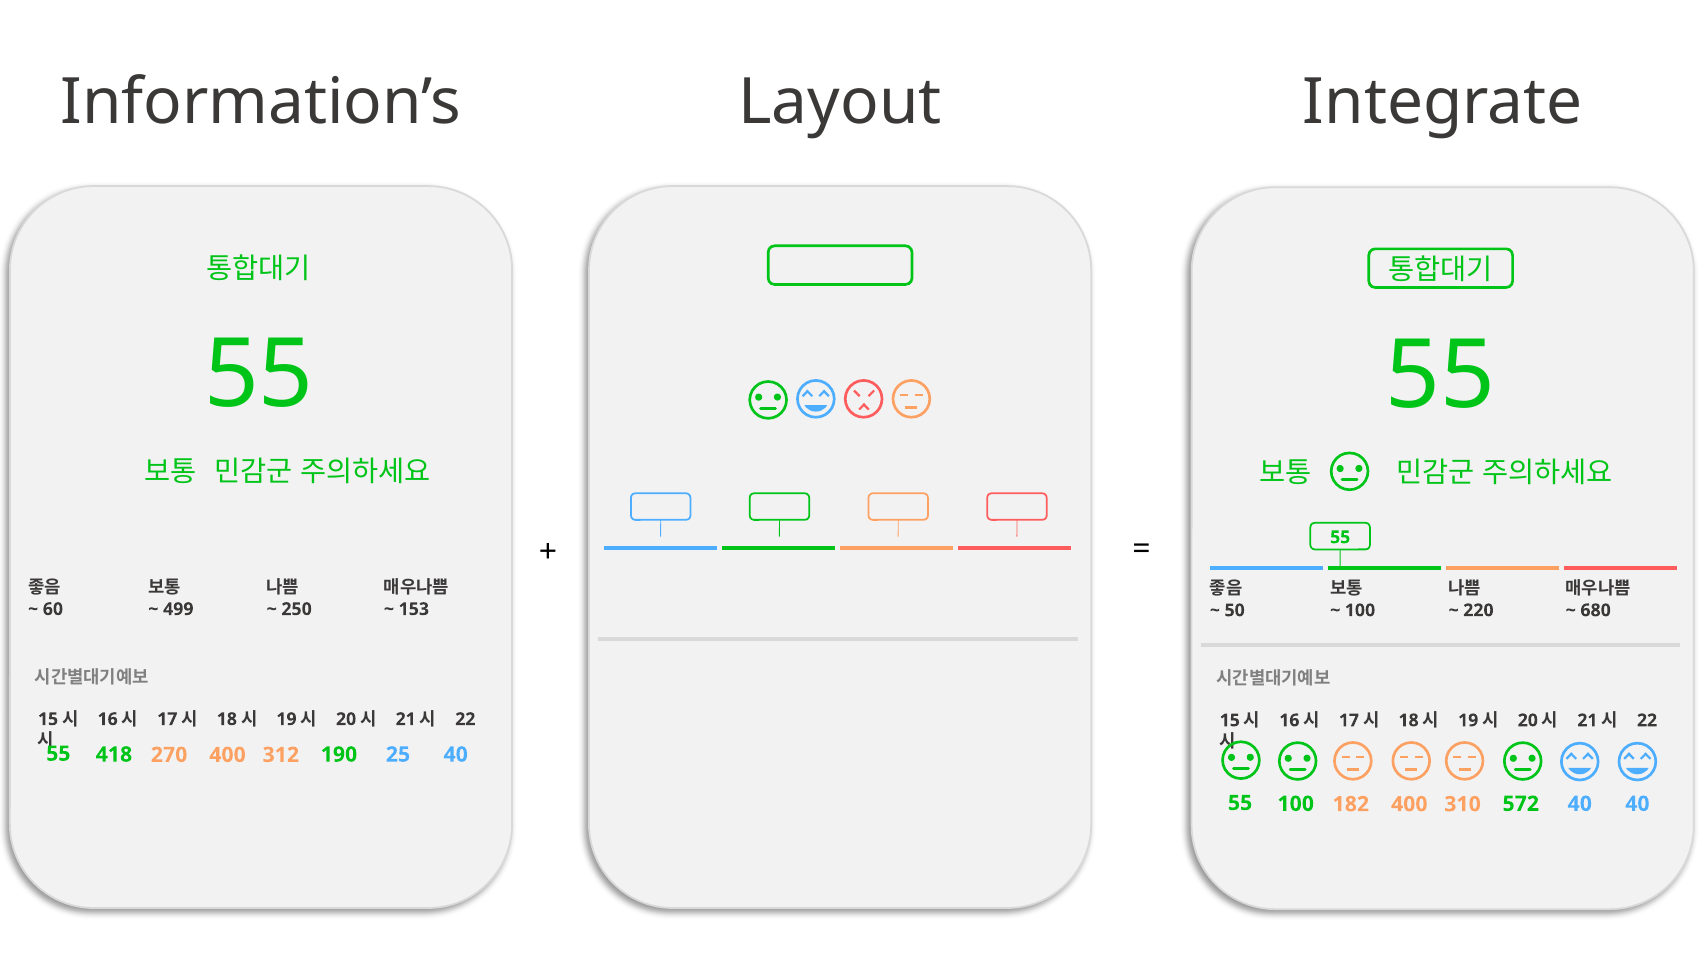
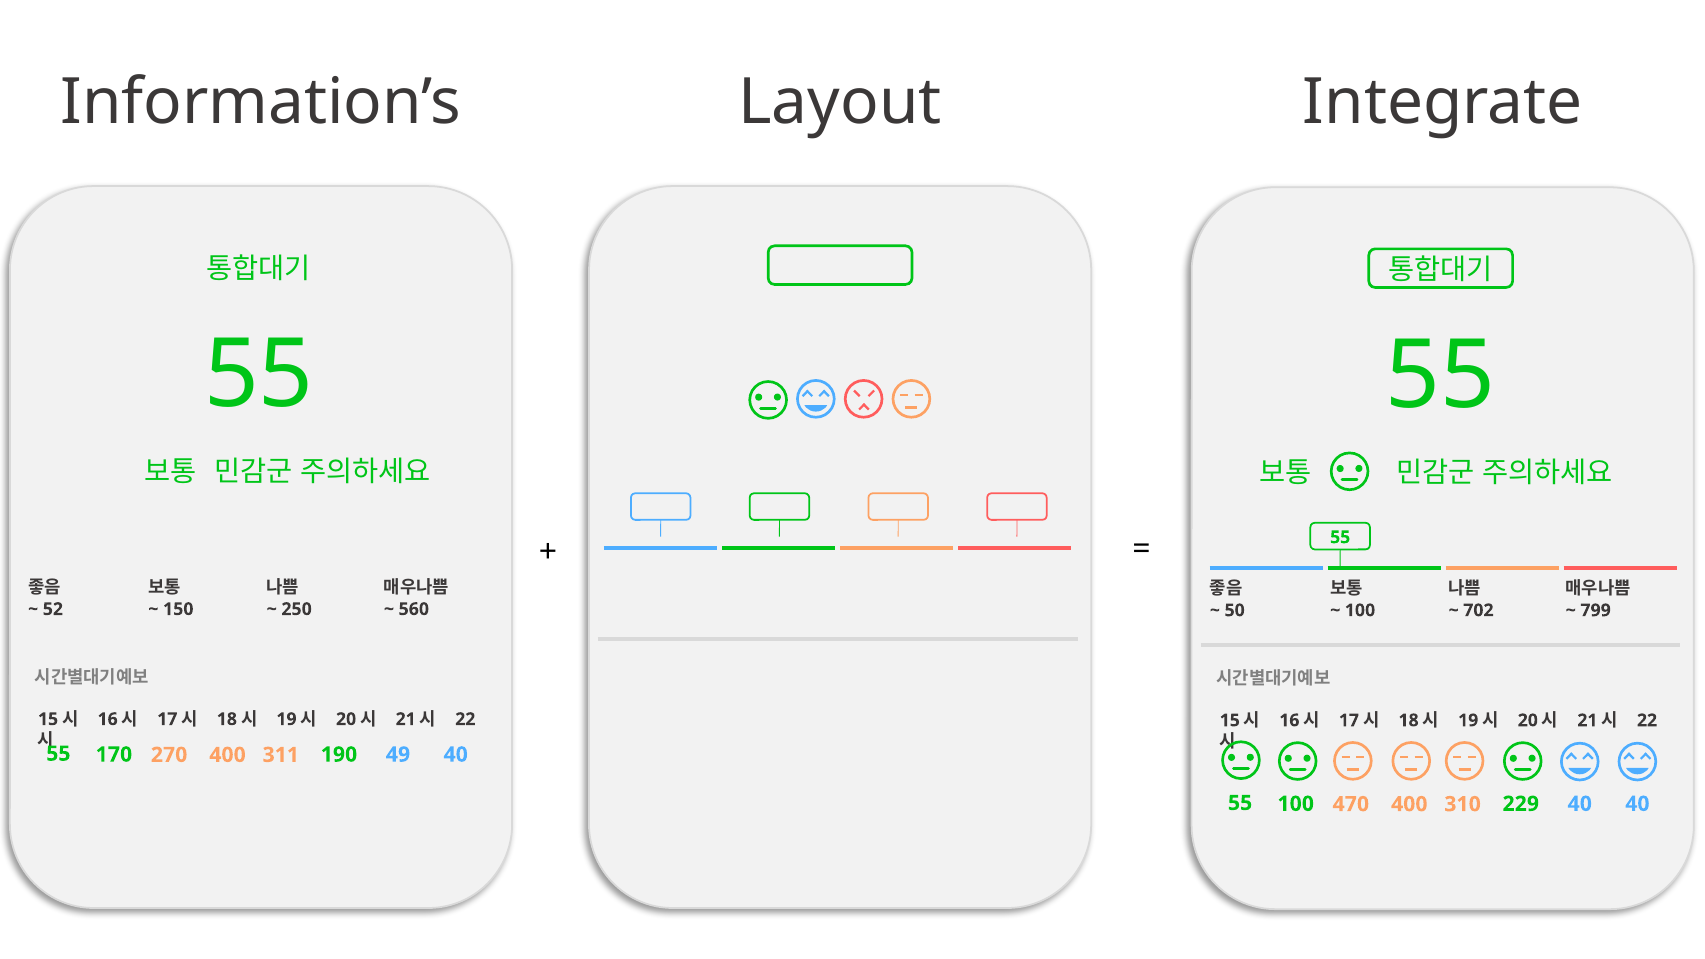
60: 60 -> 52 (53, 609)
499: 499 -> 150 (178, 609)
153: 153 -> 560 (414, 609)
220: 220 -> 702 (1478, 610)
680: 680 -> 799 (1596, 610)
418: 418 -> 170 (114, 755)
312: 312 -> 311 (281, 755)
25: 25 -> 49 (398, 755)
182: 182 -> 470 (1351, 804)
572: 572 -> 229 (1521, 804)
